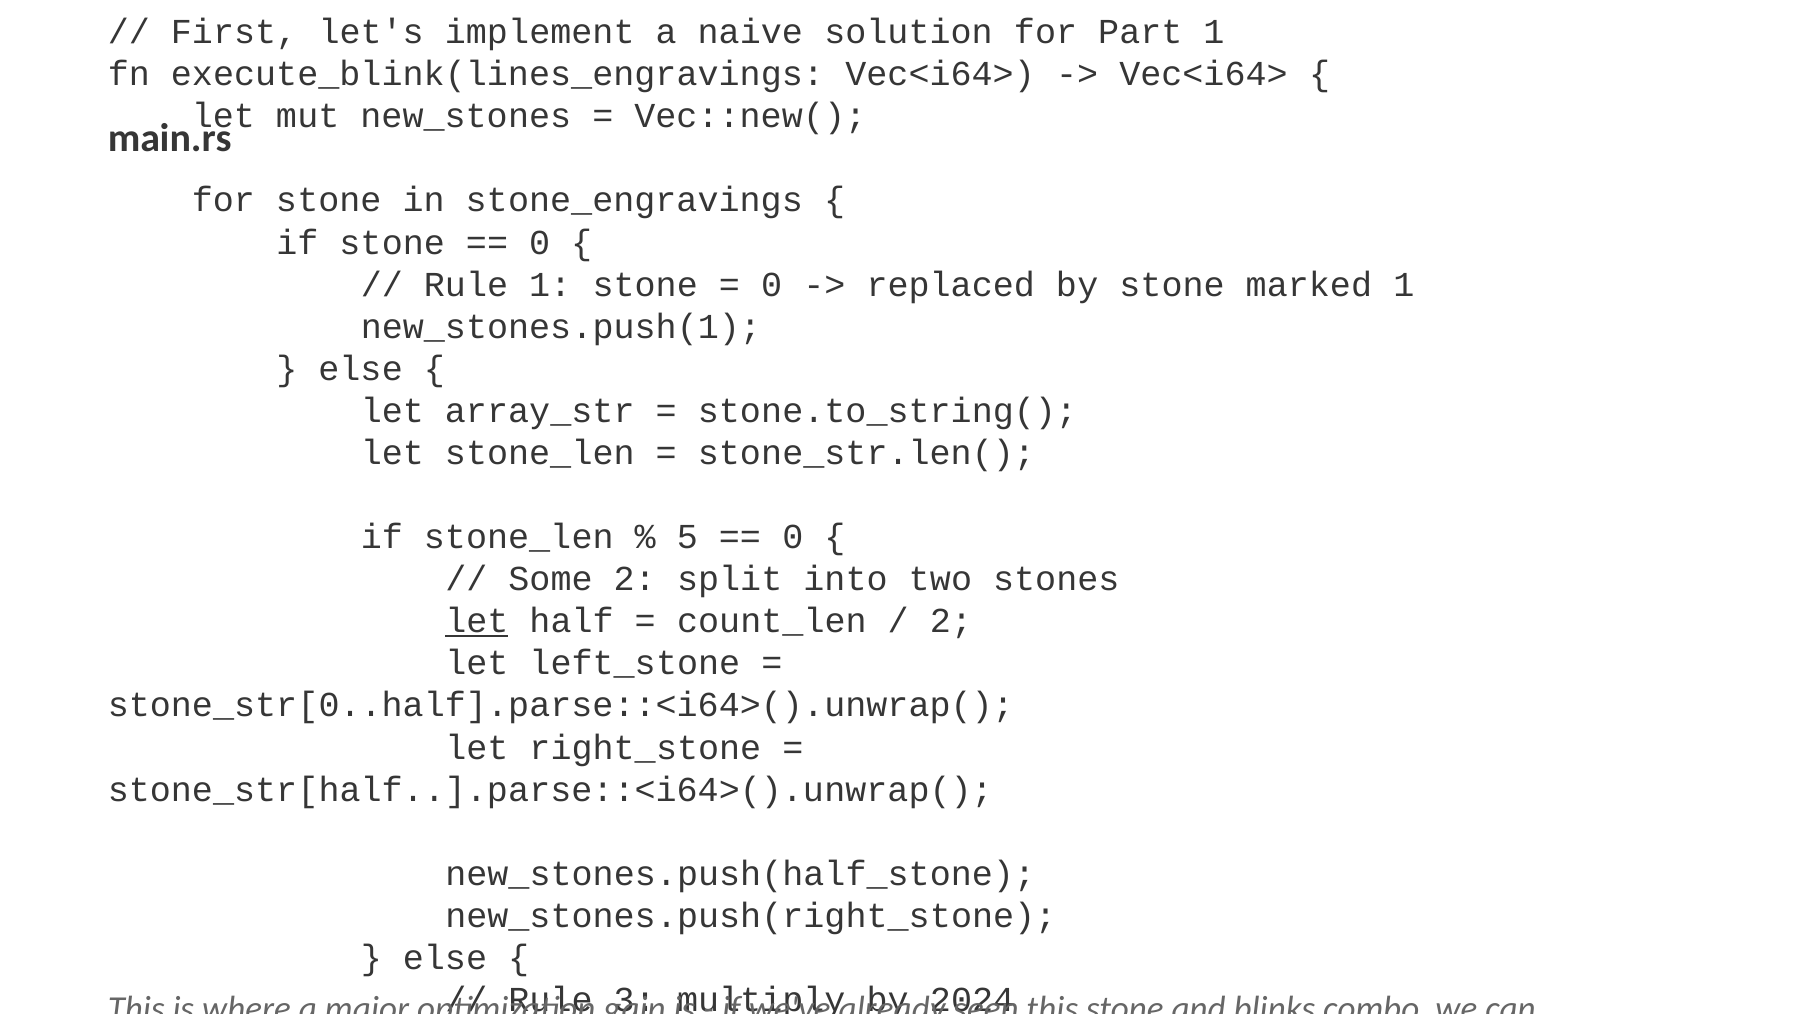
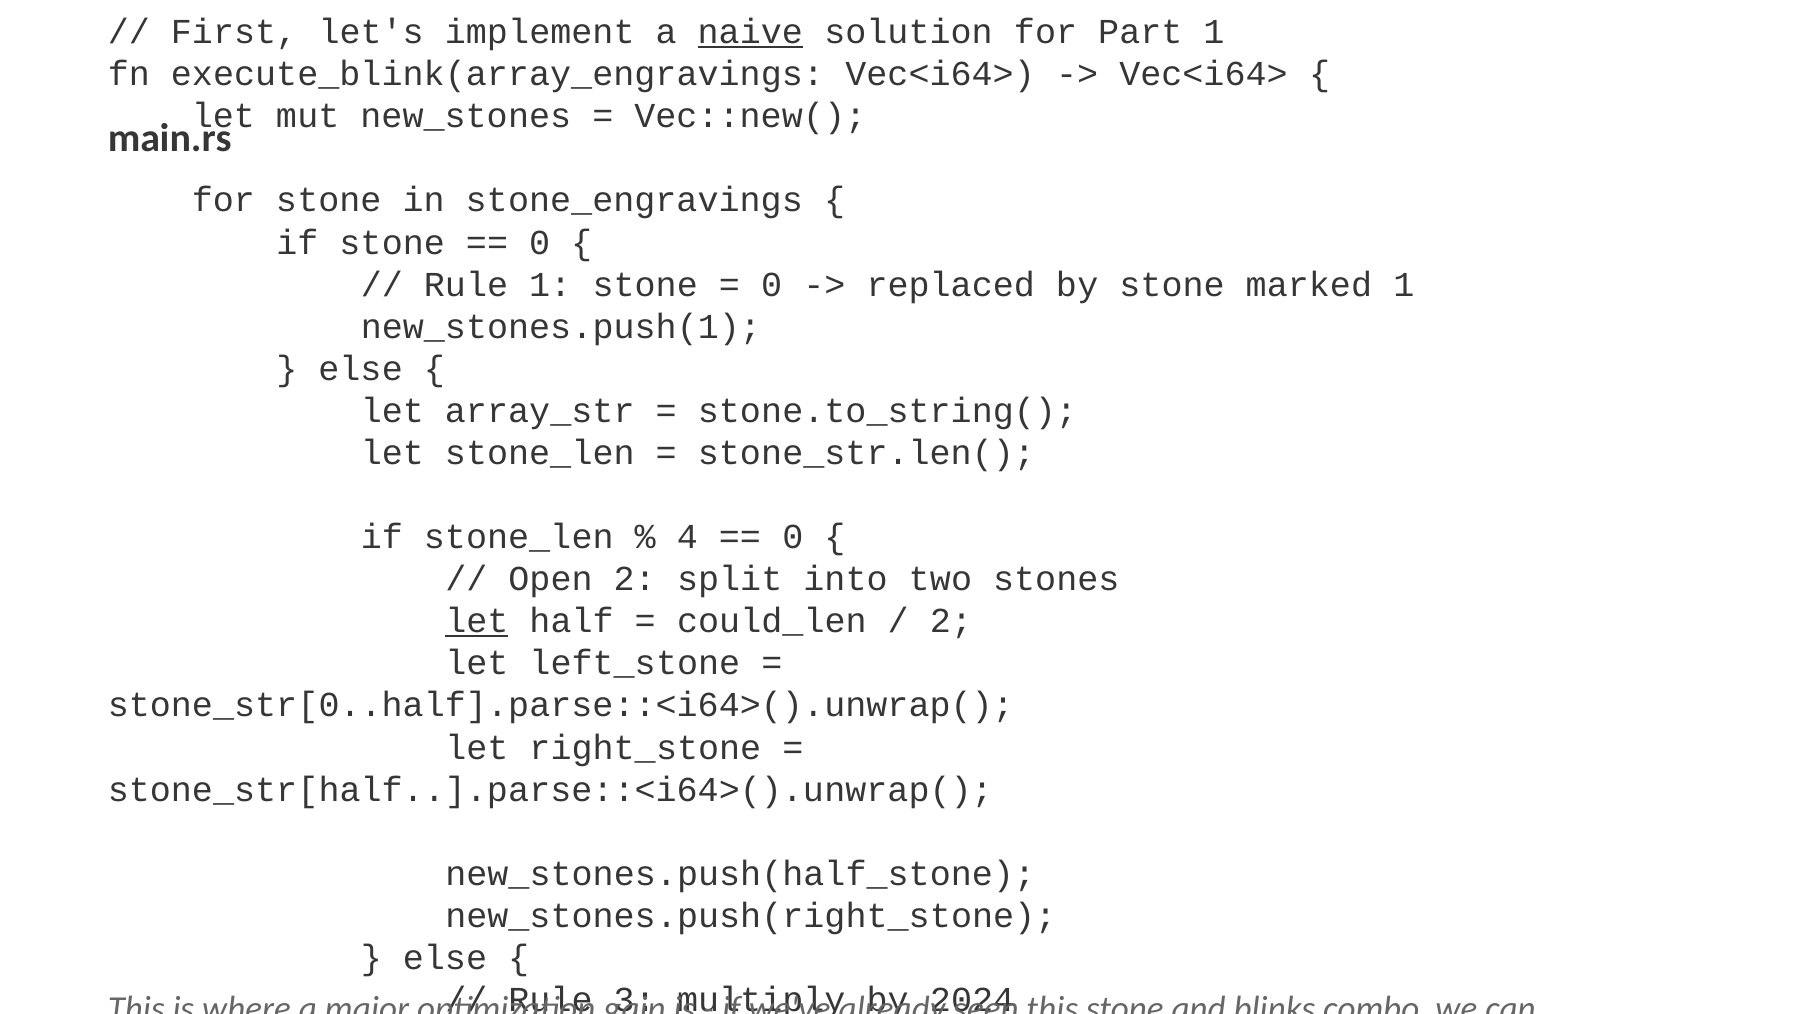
naive underline: none -> present (750, 32)
execute_blink(lines_engravings: execute_blink(lines_engravings -> execute_blink(array_engravings (497, 74)
5: 5 -> 4 (687, 537)
Some: Some -> Open (550, 579)
count_len: count_len -> could_len (772, 621)
